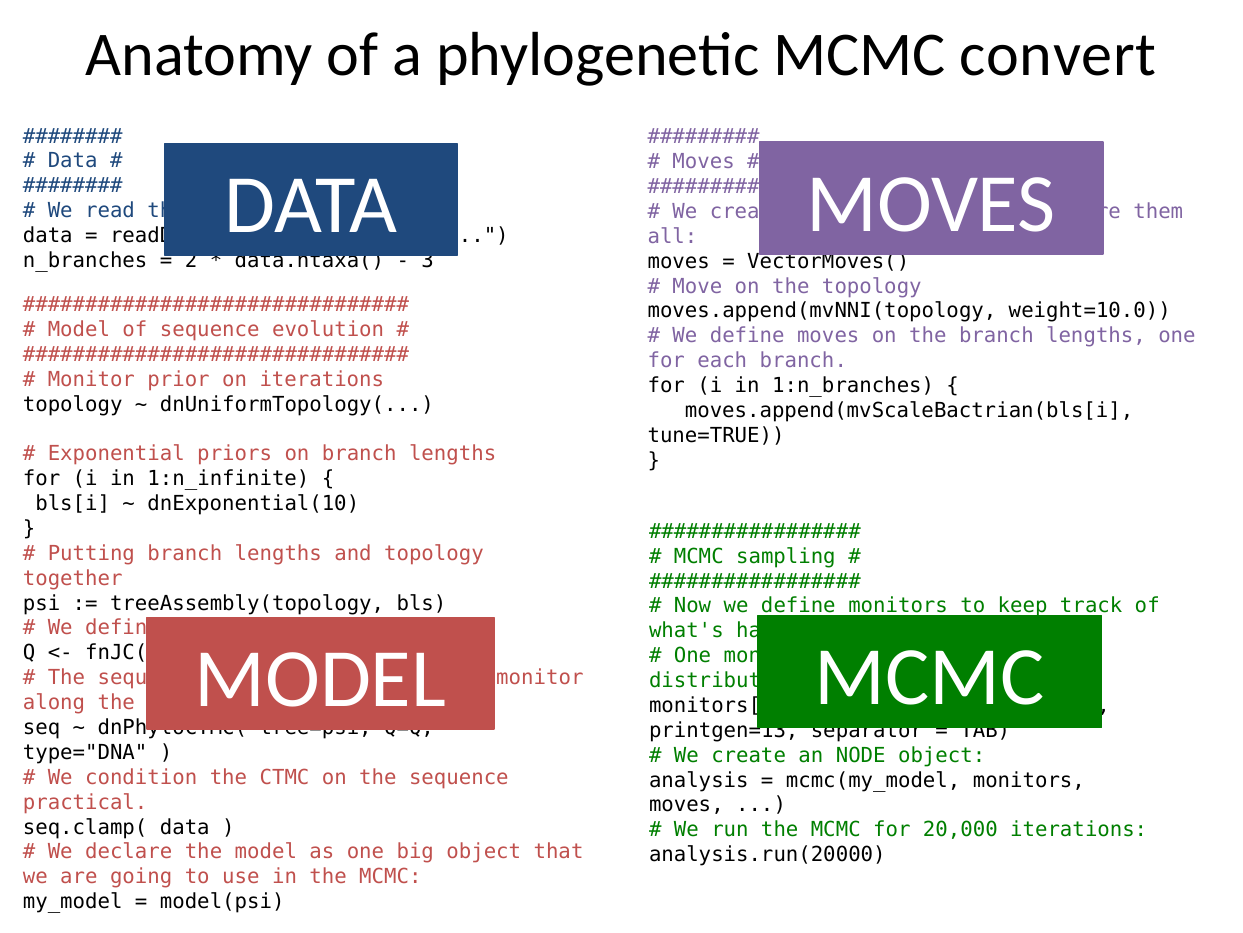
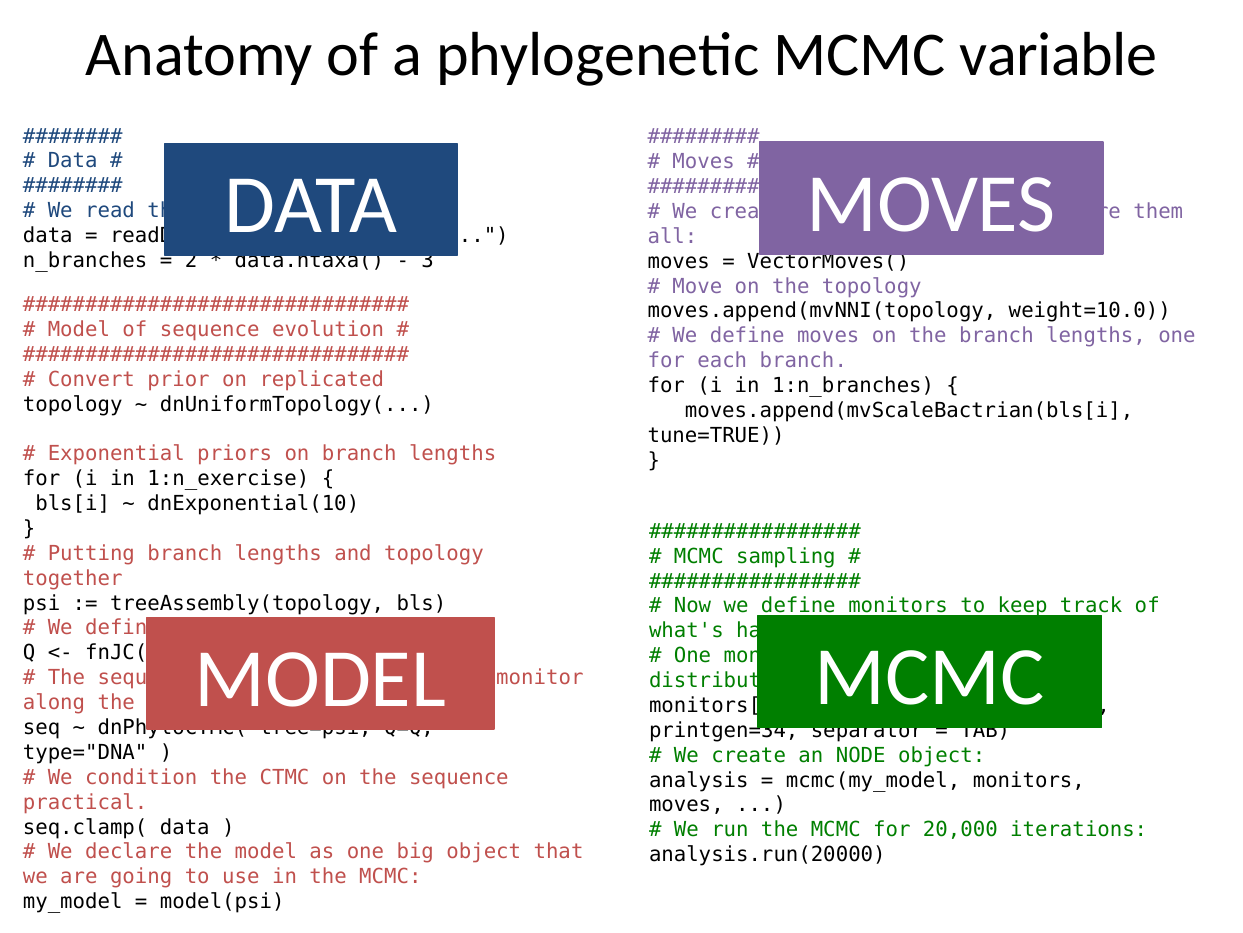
convert: convert -> variable (1058, 55)
Monitor: Monitor -> Convert (91, 379)
on iterations: iterations -> replicated (322, 379)
1:n_infinite: 1:n_infinite -> 1:n_exercise (228, 478)
printgen=13: printgen=13 -> printgen=34 (724, 730)
